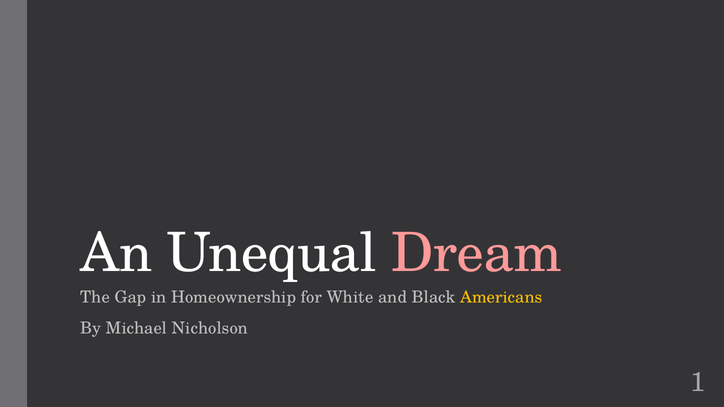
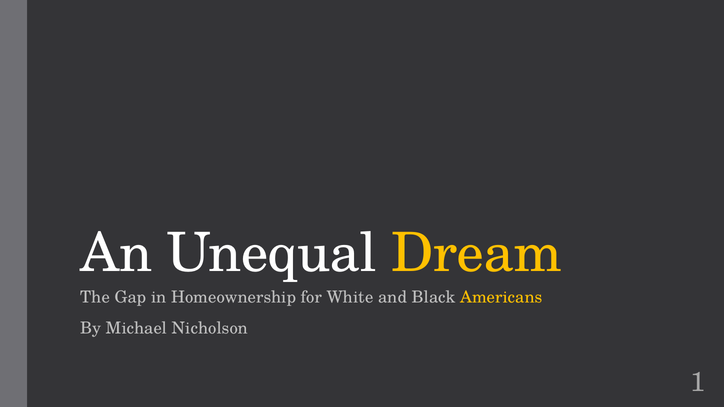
Dream colour: pink -> yellow (477, 253)
